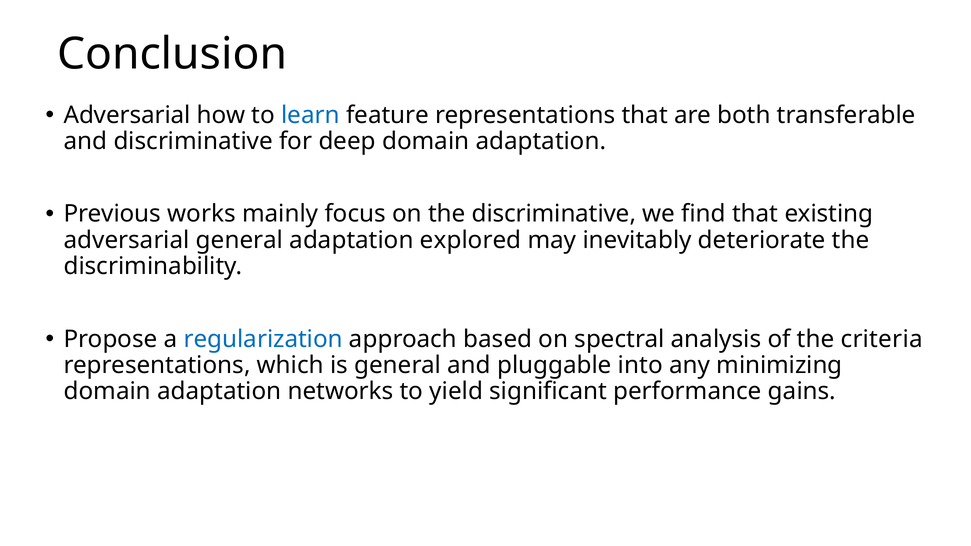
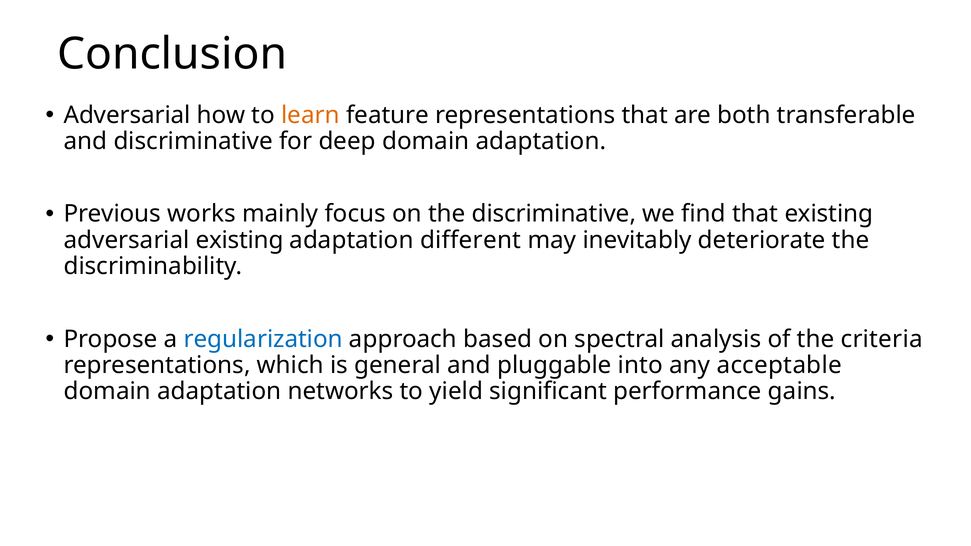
learn colour: blue -> orange (310, 115)
adversarial general: general -> existing (240, 240)
explored: explored -> different (471, 240)
minimizing: minimizing -> acceptable (779, 365)
